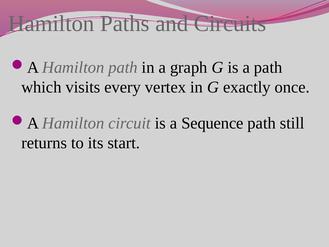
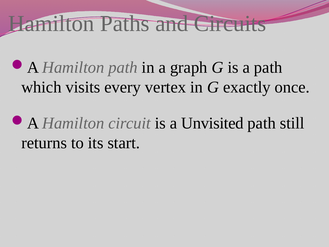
Sequence: Sequence -> Unvisited (212, 123)
